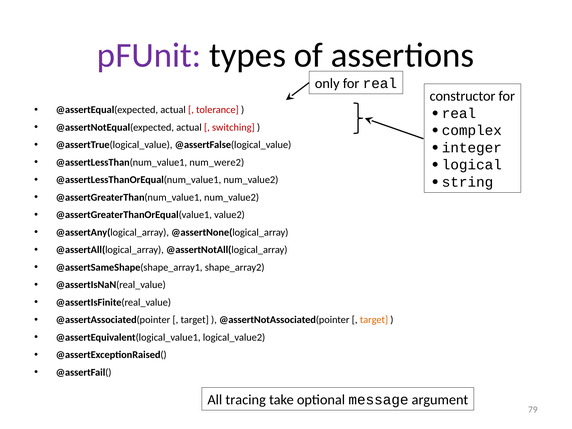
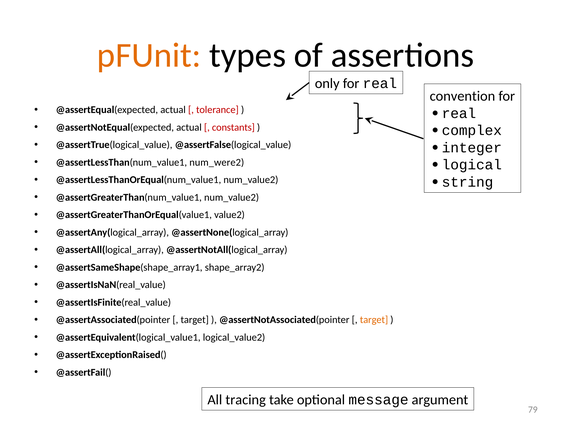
pFUnit colour: purple -> orange (149, 55)
constructor: constructor -> convention (462, 96)
switching: switching -> constants (233, 127)
